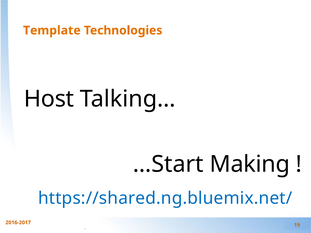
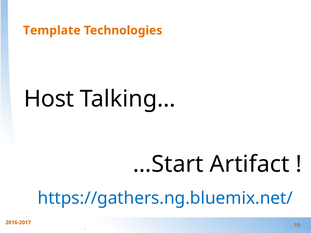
Making: Making -> Artifact (250, 164)
https://shared.ng.bluemix.net/: https://shared.ng.bluemix.net/ -> https://gathers.ng.bluemix.net/ (165, 198)
